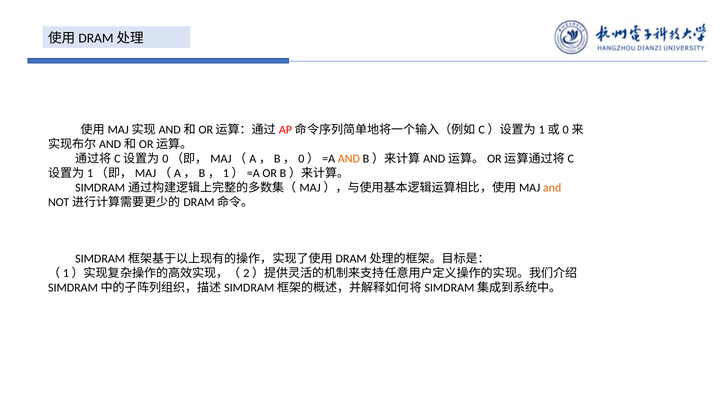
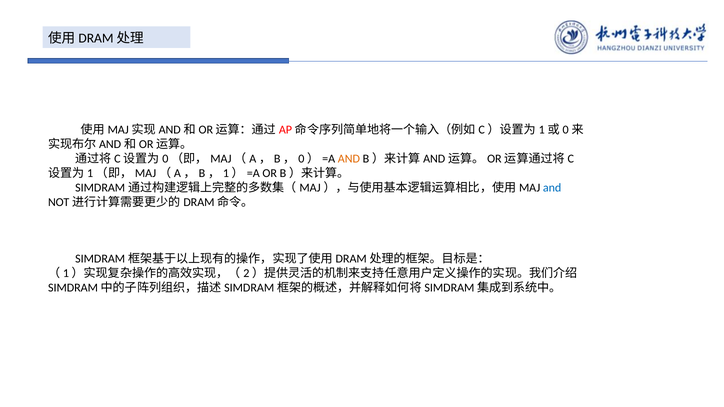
and colour: orange -> blue (552, 188)
